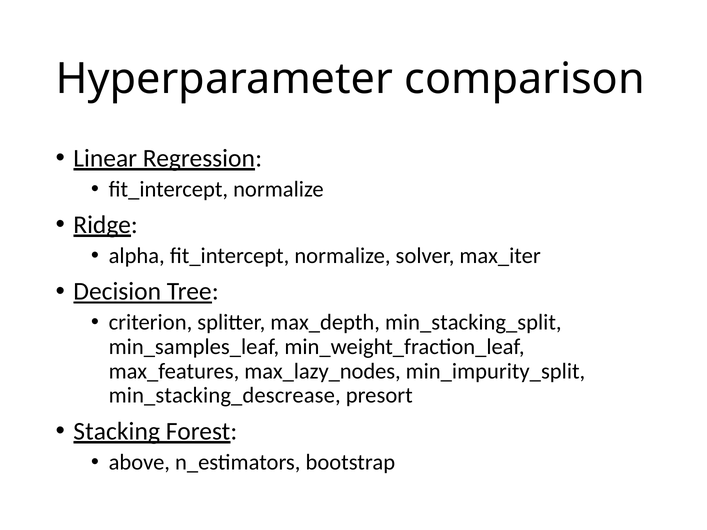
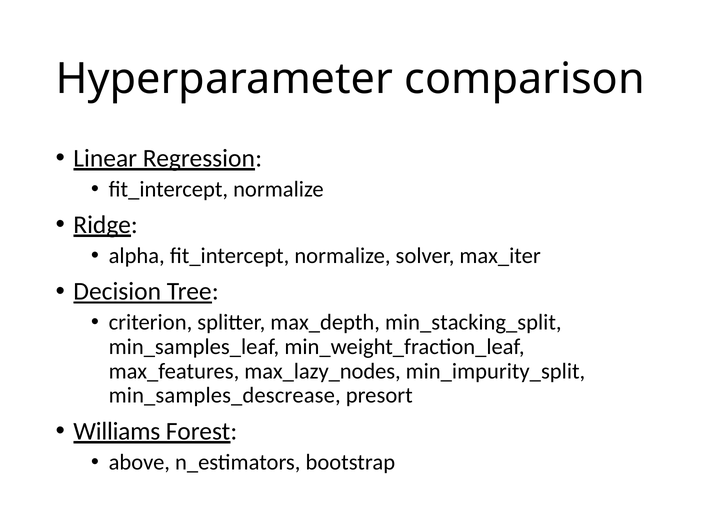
min_stacking_descrease: min_stacking_descrease -> min_samples_descrease (225, 396)
Stacking: Stacking -> Williams (117, 431)
